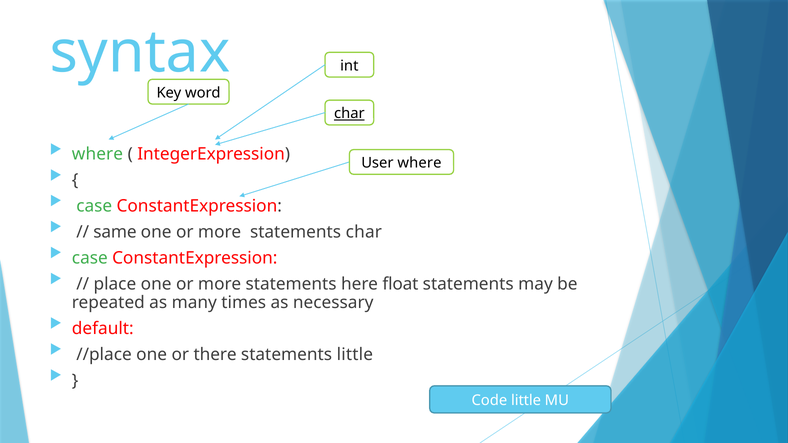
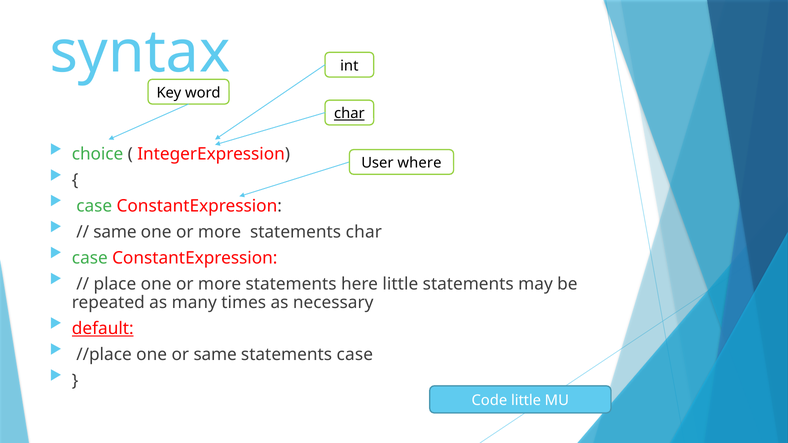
where: where -> choice (98, 154)
here float: float -> little (400, 284)
default underline: none -> present (103, 329)
or there: there -> same (215, 355)
statements little: little -> case (355, 355)
